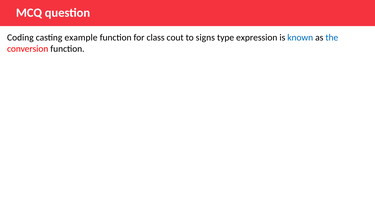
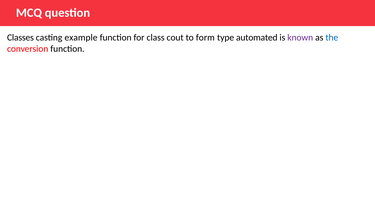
Coding: Coding -> Classes (20, 38)
signs: signs -> form (205, 38)
expression: expression -> automated (257, 38)
known colour: blue -> purple (300, 38)
